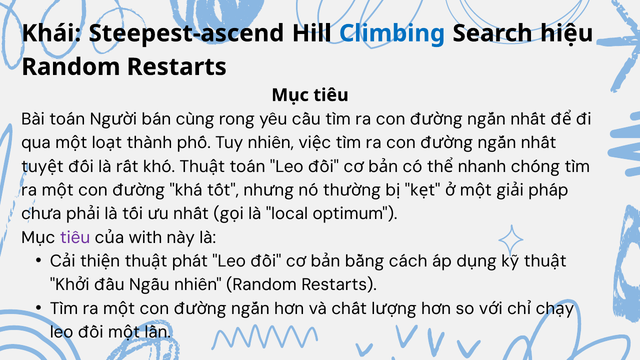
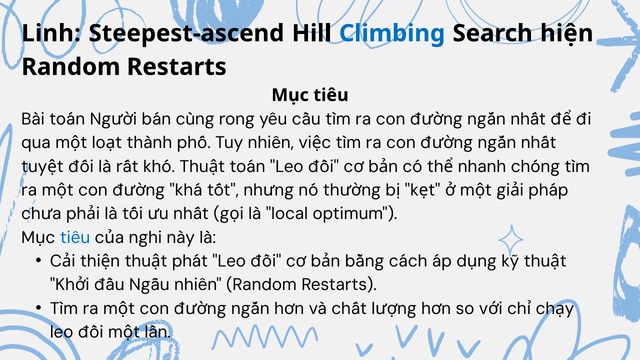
Khái: Khái -> Linh (51, 33)
hiệu: hiệu -> hiện (567, 33)
tiêu colour: purple -> blue (75, 237)
with: with -> nghi (145, 237)
